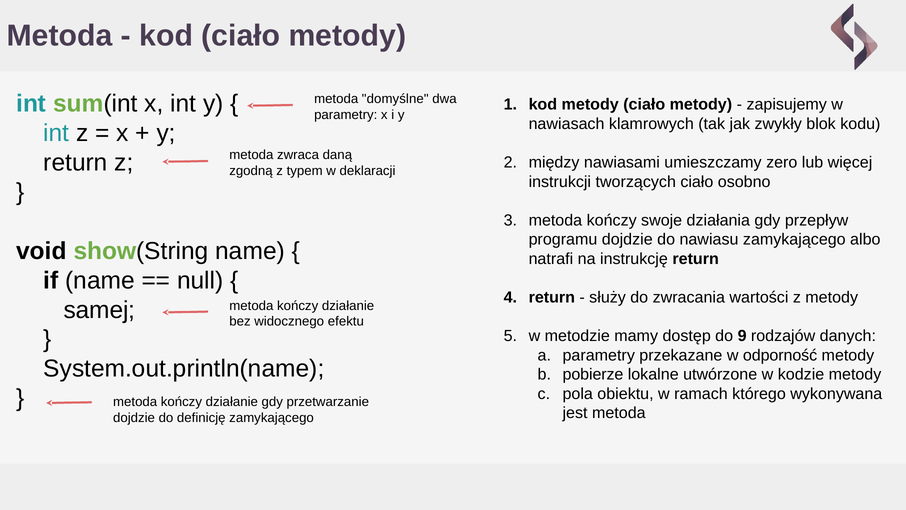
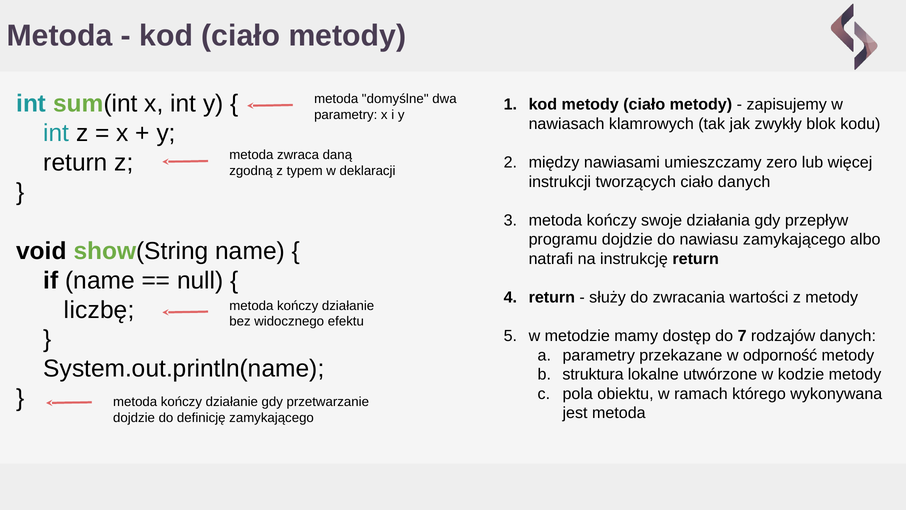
ciało osobno: osobno -> danych (744, 182)
samej: samej -> liczbę (99, 310)
9: 9 -> 7 (742, 336)
pobierze: pobierze -> struktura (593, 374)
